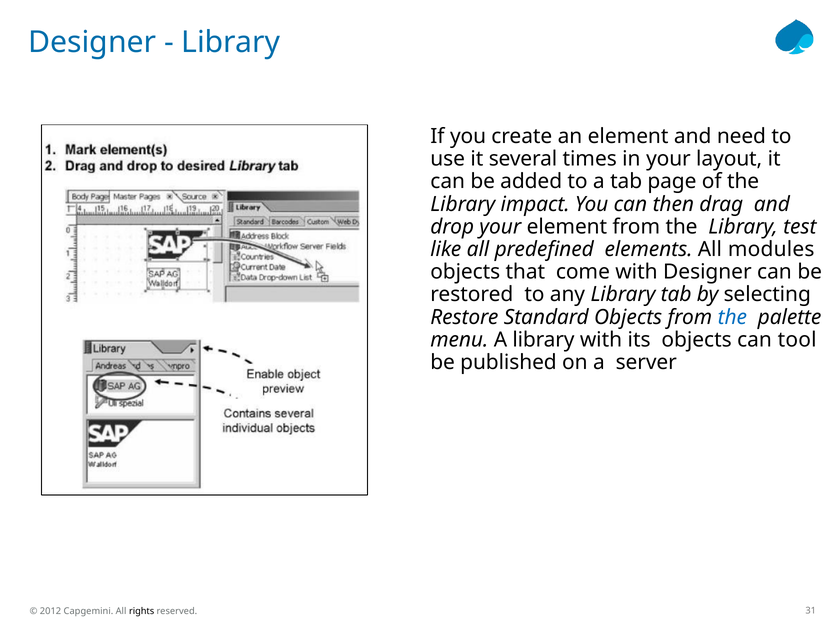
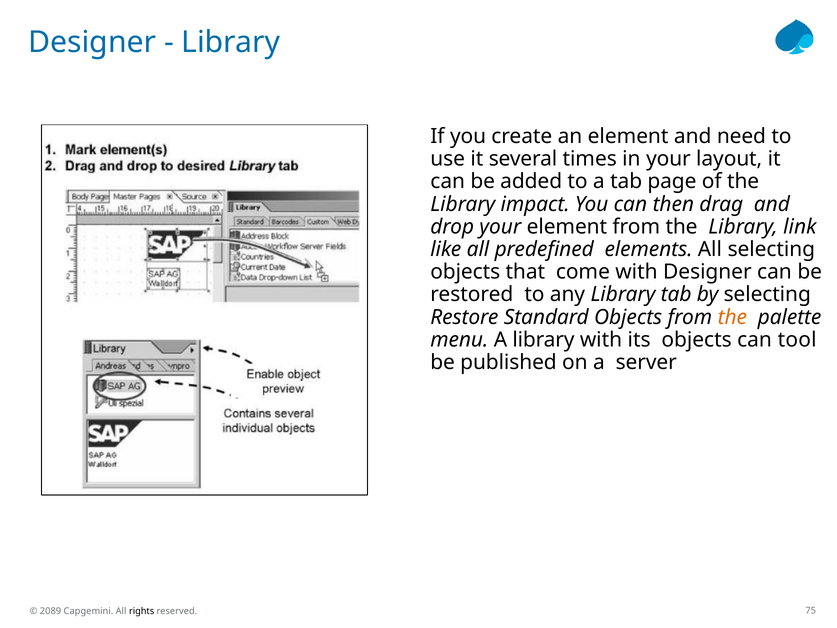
test: test -> link (800, 227)
All modules: modules -> selecting (771, 249)
the colour: blue -> orange (732, 317)
2012: 2012 -> 2089 (51, 611)
31: 31 -> 75 (811, 610)
